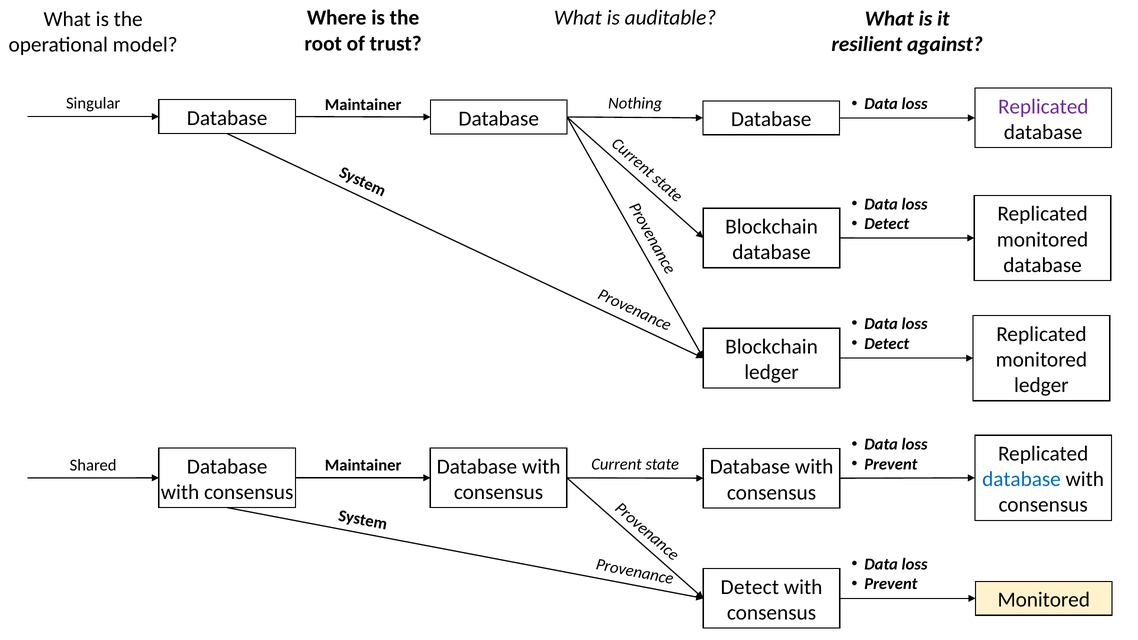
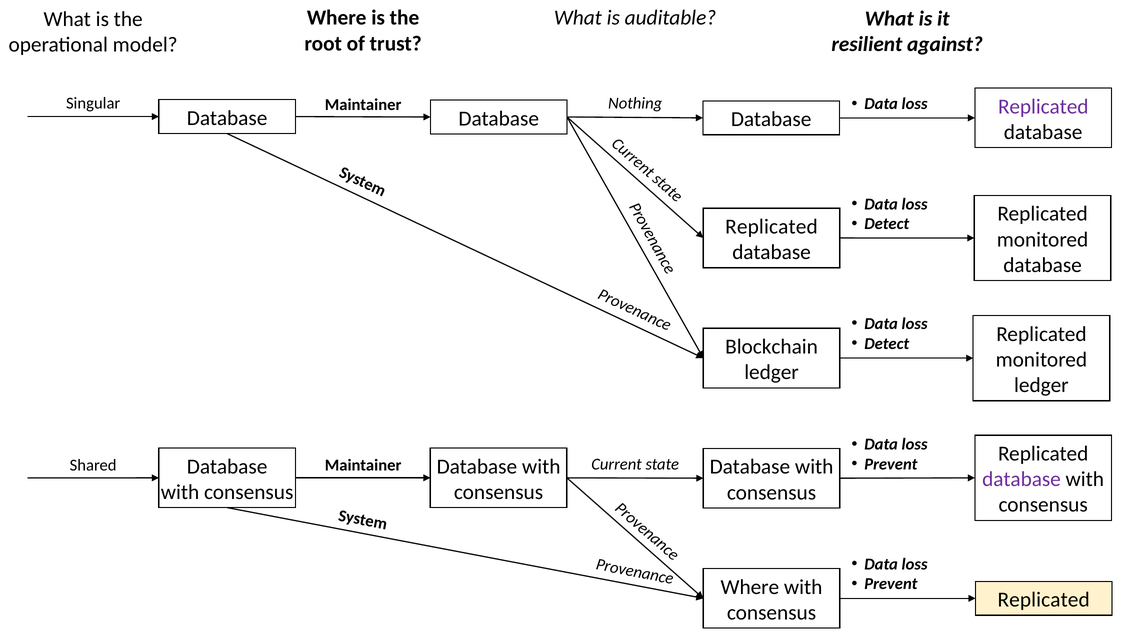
Blockchain: Blockchain -> Replicated (771, 227)
database colour: blue -> purple (1021, 479)
Detect: Detect -> Where (750, 587)
Monitored: Monitored -> Replicated (1044, 600)
